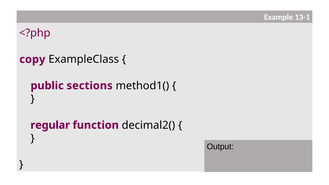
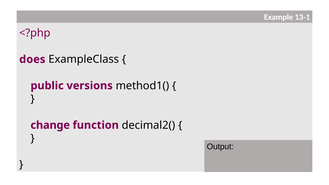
copy: copy -> does (32, 59)
sections: sections -> versions (90, 86)
regular: regular -> change (50, 125)
